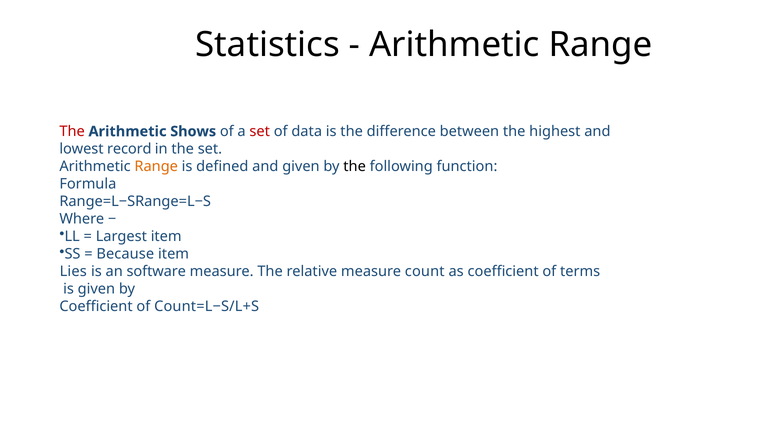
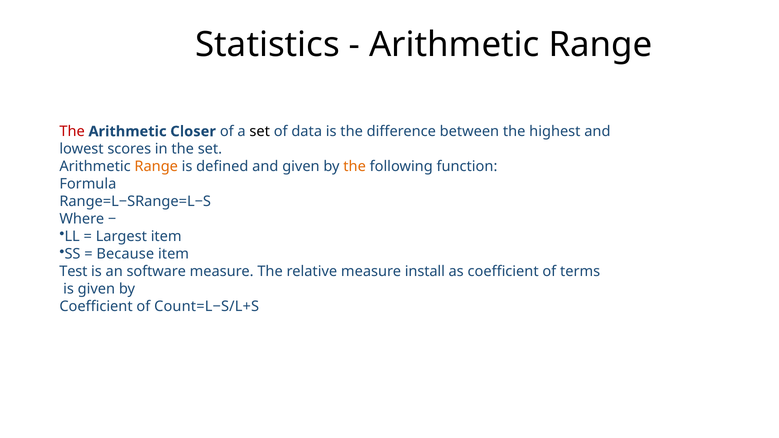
Shows: Shows -> Closer (193, 131)
set colour: red -> black (260, 131)
record: record -> scores (129, 149)
the colour: black -> orange (355, 167)
Lies: Lies -> Test (73, 272)
count: count -> install (425, 272)
